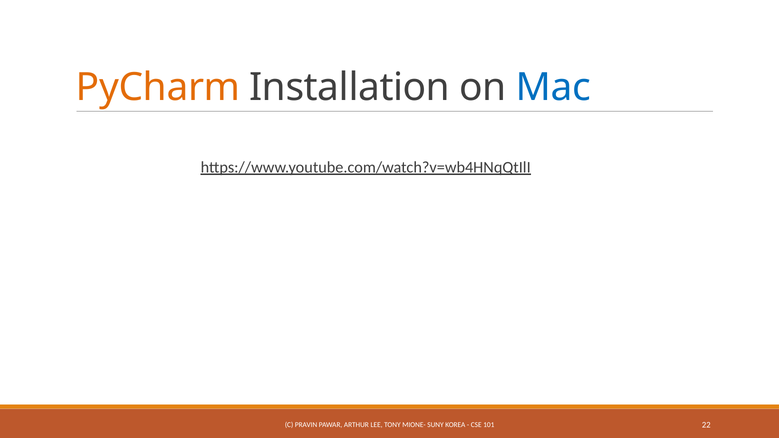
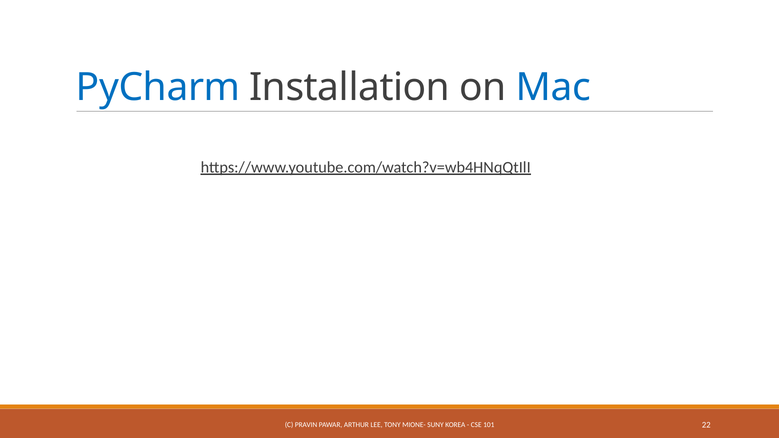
PyCharm colour: orange -> blue (158, 87)
